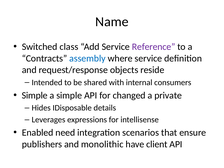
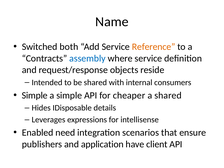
class: class -> both (69, 47)
Reference colour: purple -> orange (154, 47)
changed: changed -> cheaper (129, 95)
a private: private -> shared (168, 95)
monolithic: monolithic -> application (102, 144)
